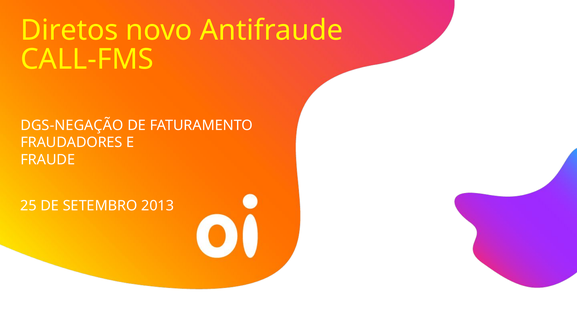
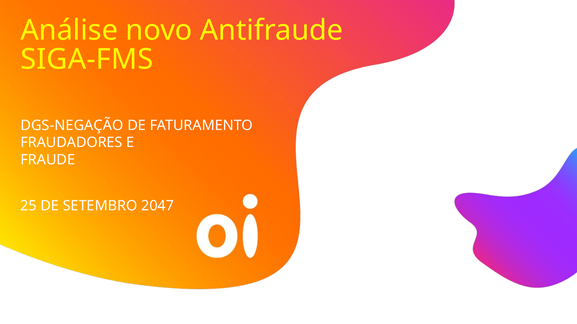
Diretos: Diretos -> Análise (69, 30)
CALL-FMS: CALL-FMS -> SIGA-FMS (87, 59)
2013: 2013 -> 2047 (158, 206)
